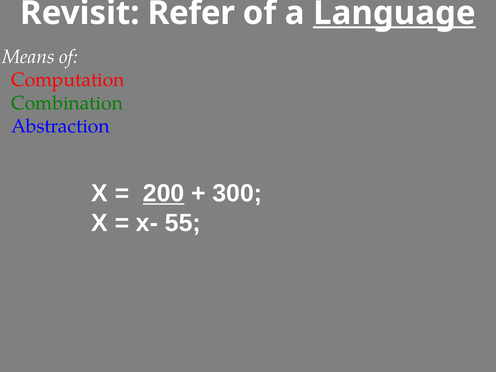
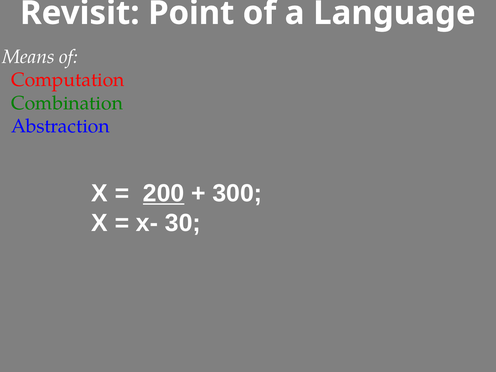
Refer: Refer -> Point (191, 13)
Language underline: present -> none (394, 13)
55: 55 -> 30 (183, 223)
